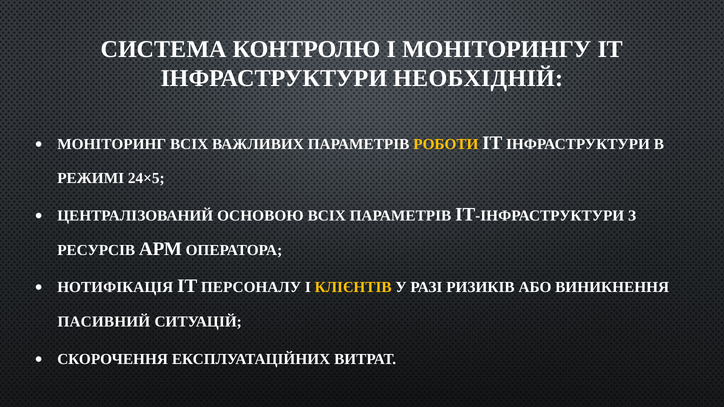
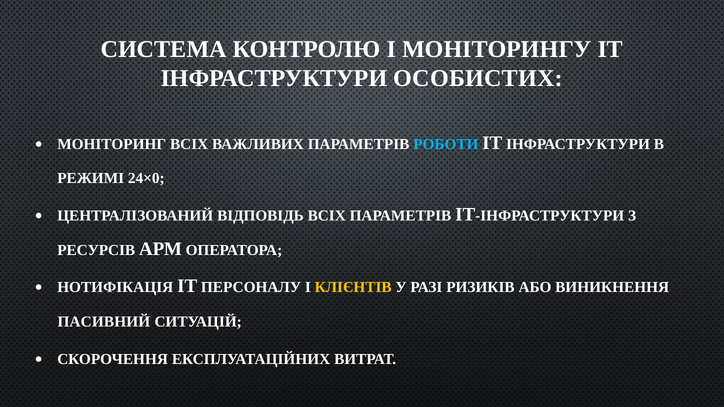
НЕОБХІДНІЙ: НЕОБХІДНІЙ -> ОСОБИСТИХ (478, 78)
РОБОТИ colour: yellow -> light blue (446, 144)
24×5: 24×5 -> 24×0 (146, 178)
ОСНОВОЮ: ОСНОВОЮ -> ВІДПОВІДЬ (260, 216)
